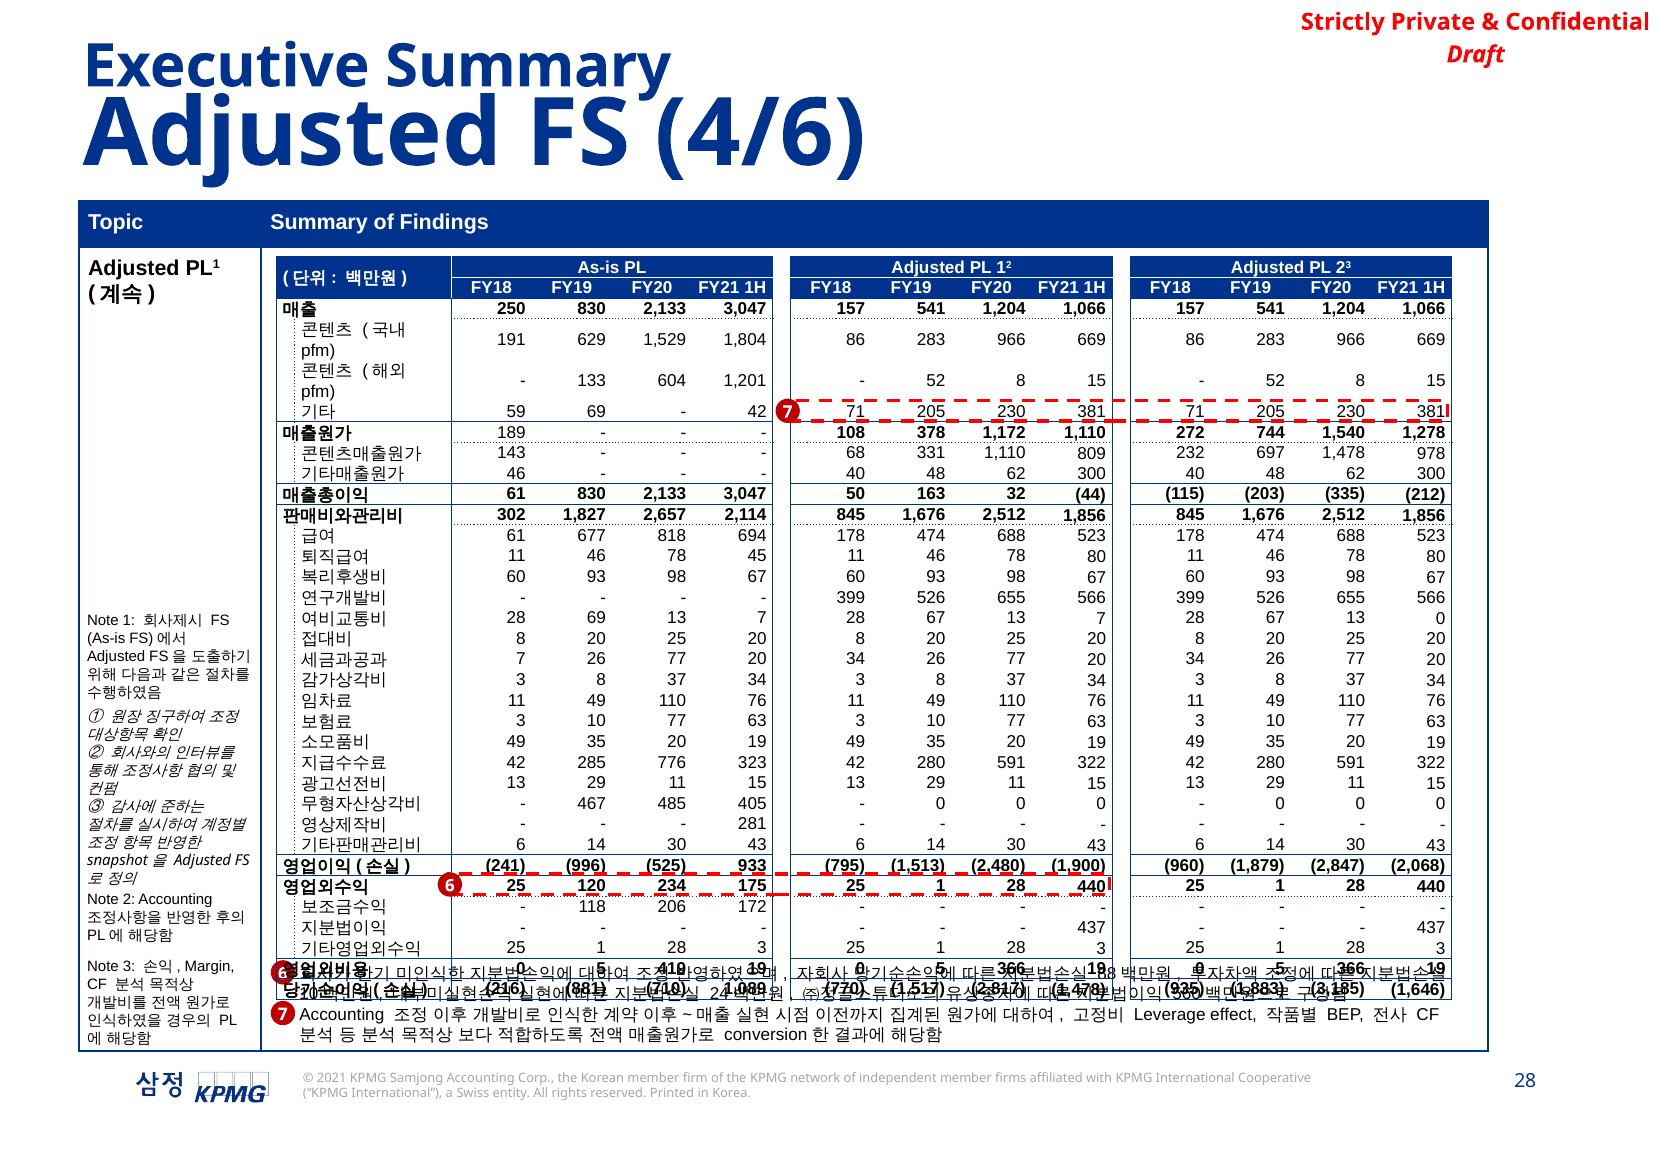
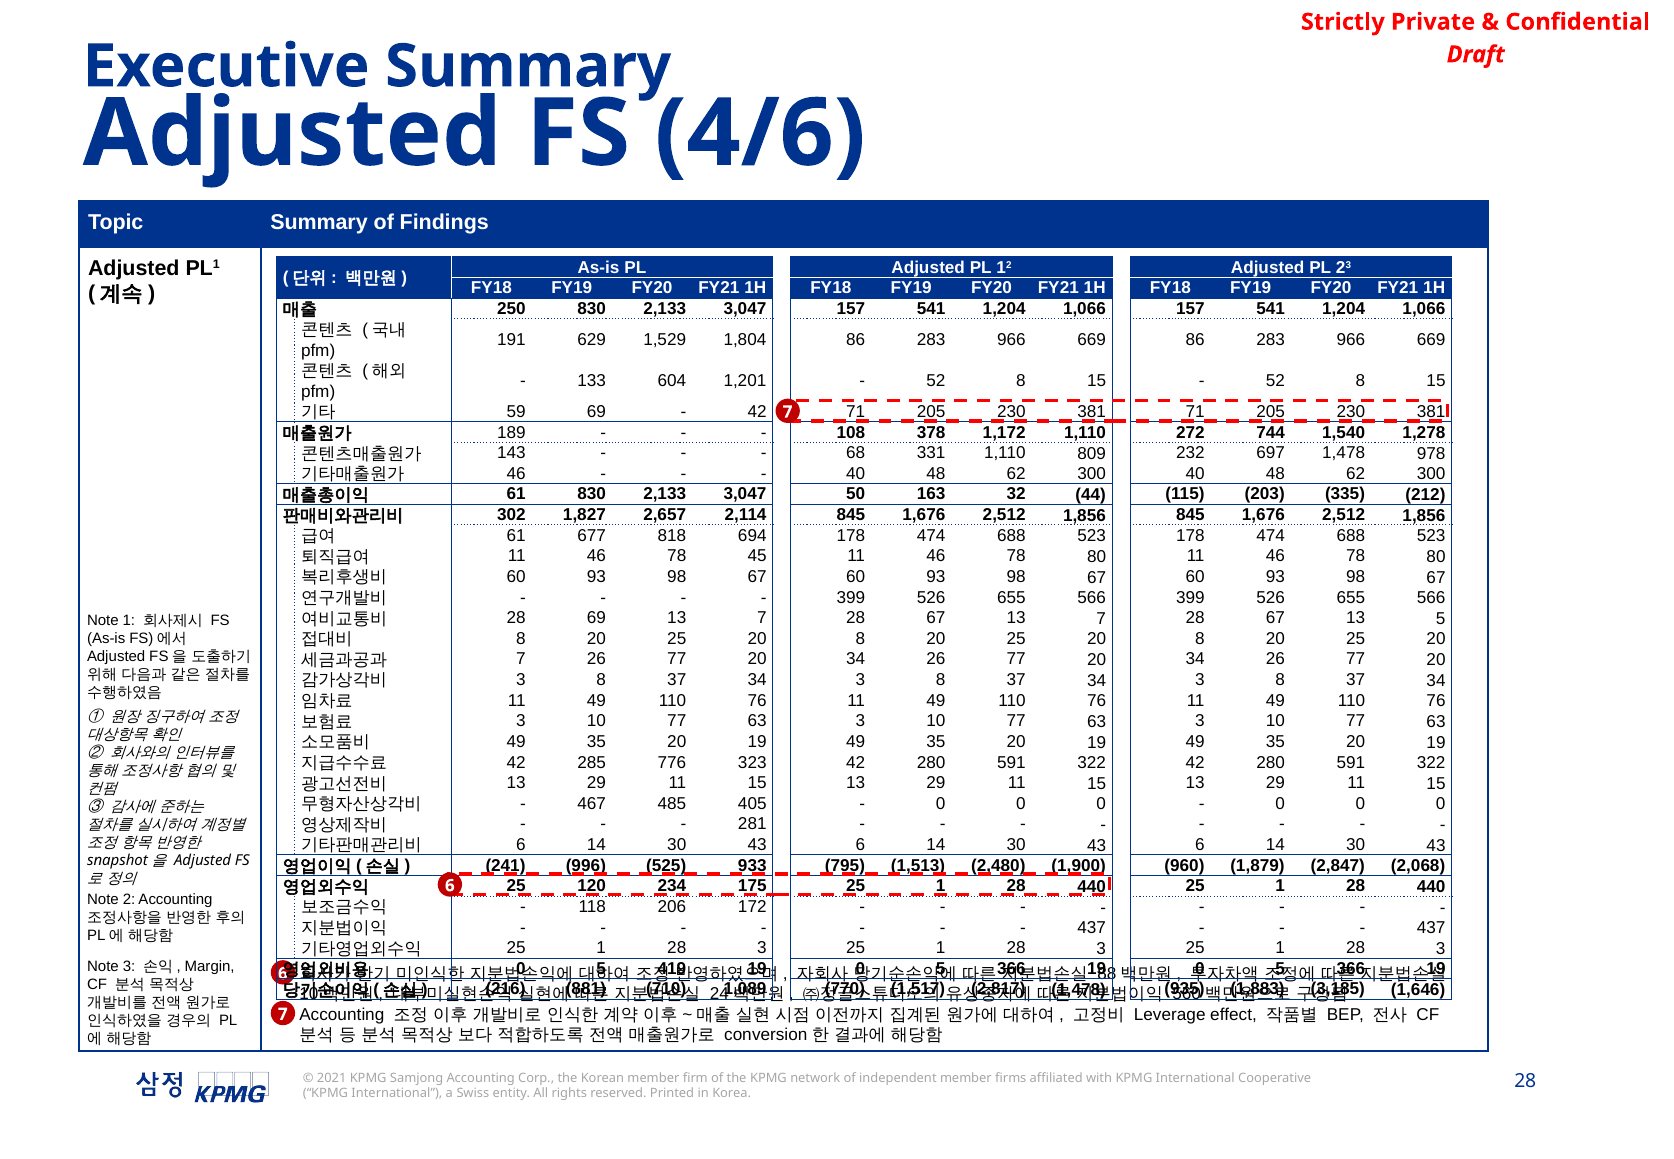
13 0: 0 -> 5 (1441, 619)
